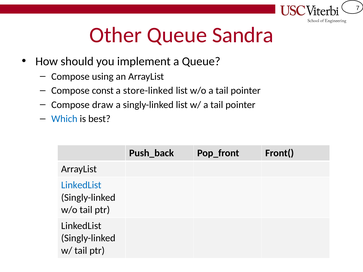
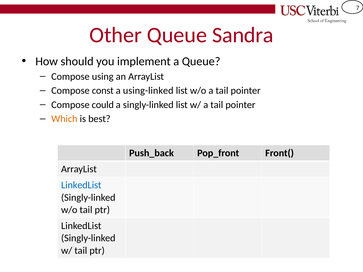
store-linked: store-linked -> using-linked (148, 91)
draw: draw -> could (103, 105)
Which colour: blue -> orange (64, 119)
